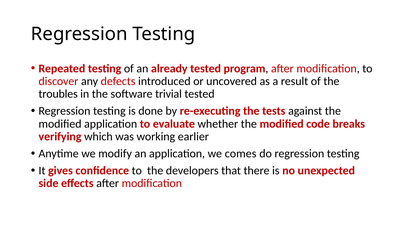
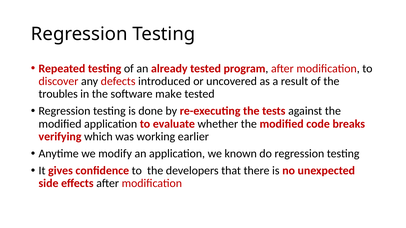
trivial: trivial -> make (168, 94)
comes: comes -> known (241, 154)
